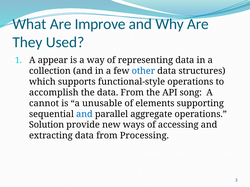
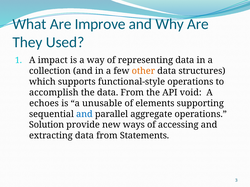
appear: appear -> impact (53, 60)
other colour: blue -> orange (143, 71)
song: song -> void (191, 93)
cannot: cannot -> echoes (44, 104)
Processing: Processing -> Statements (144, 136)
